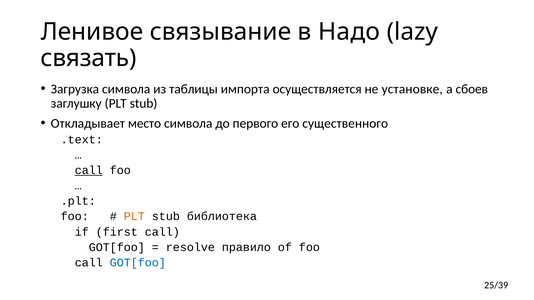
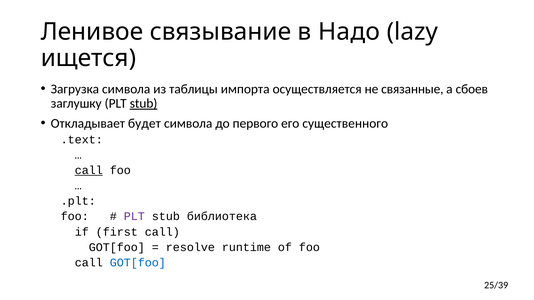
связать: связать -> ищется (88, 58)
установке: установке -> связанные (412, 89)
stub underline: none -> present (144, 104)
место: место -> будет (144, 123)
PLT colour: orange -> purple (134, 217)
правило: правило -> runtime (246, 247)
